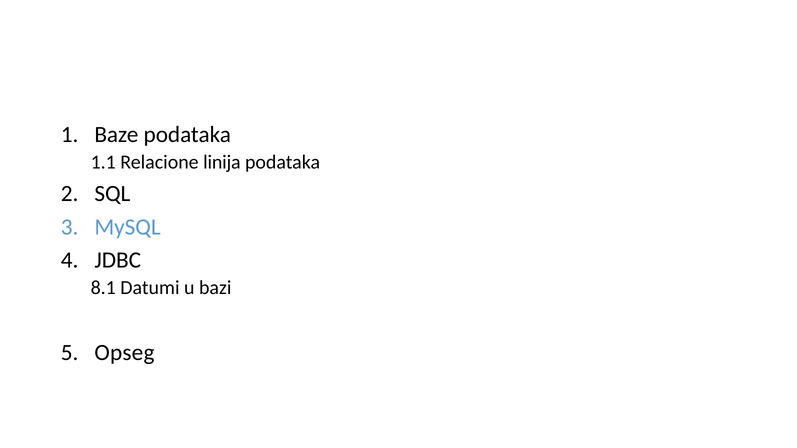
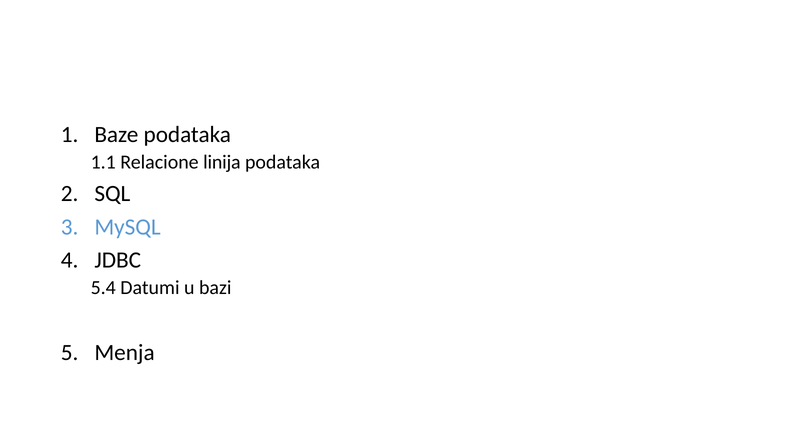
8.1: 8.1 -> 5.4 (103, 288)
Opseg: Opseg -> Menja (125, 353)
